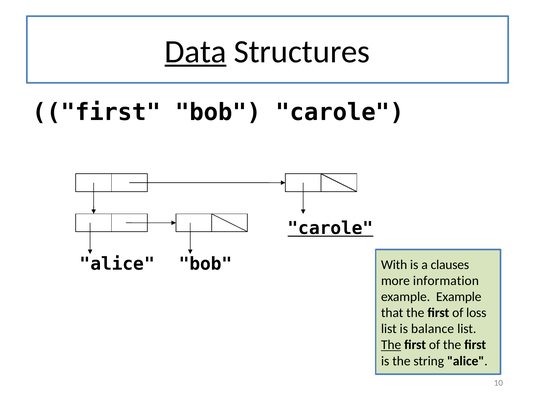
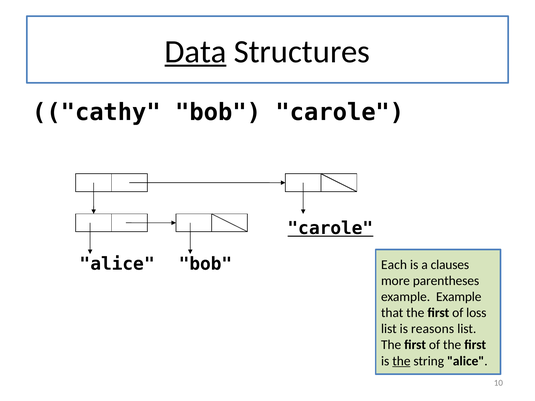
first: first -> cathy (96, 112)
With: With -> Each (394, 265)
information: information -> parentheses (446, 281)
balance: balance -> reasons (433, 329)
The underline: present -> none (391, 345)
the underline: none -> present (401, 361)
